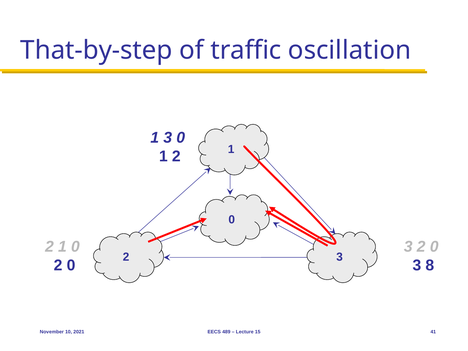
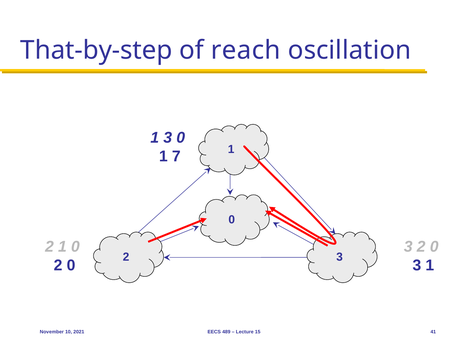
traffic: traffic -> reach (246, 50)
2: 2 -> 7 (176, 156)
3 8: 8 -> 1 (430, 265)
